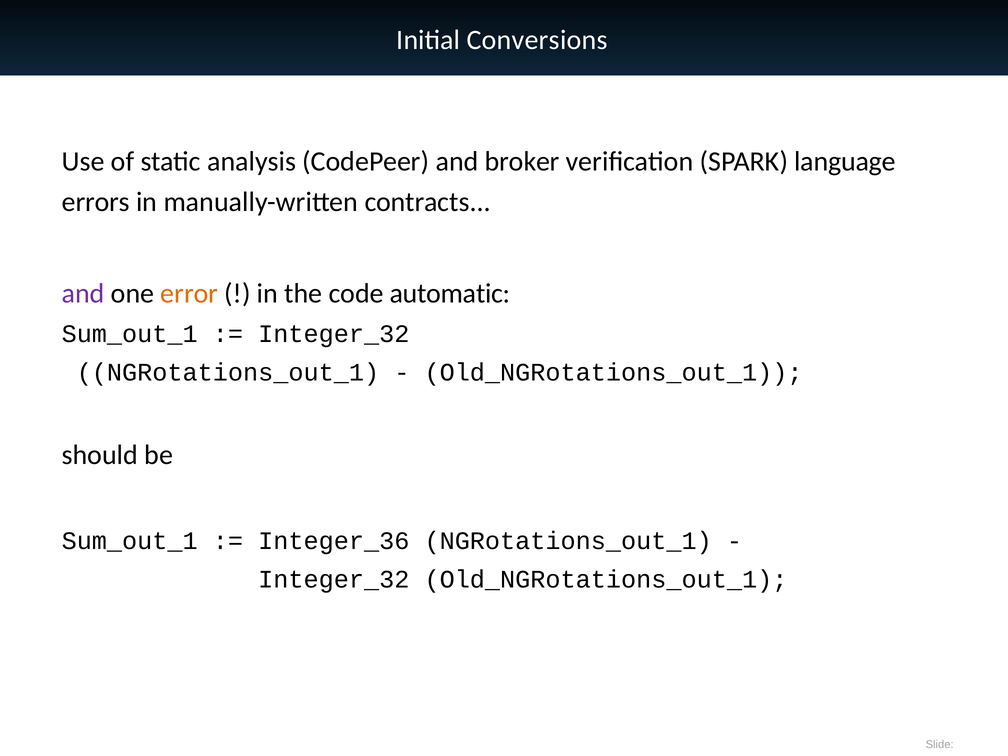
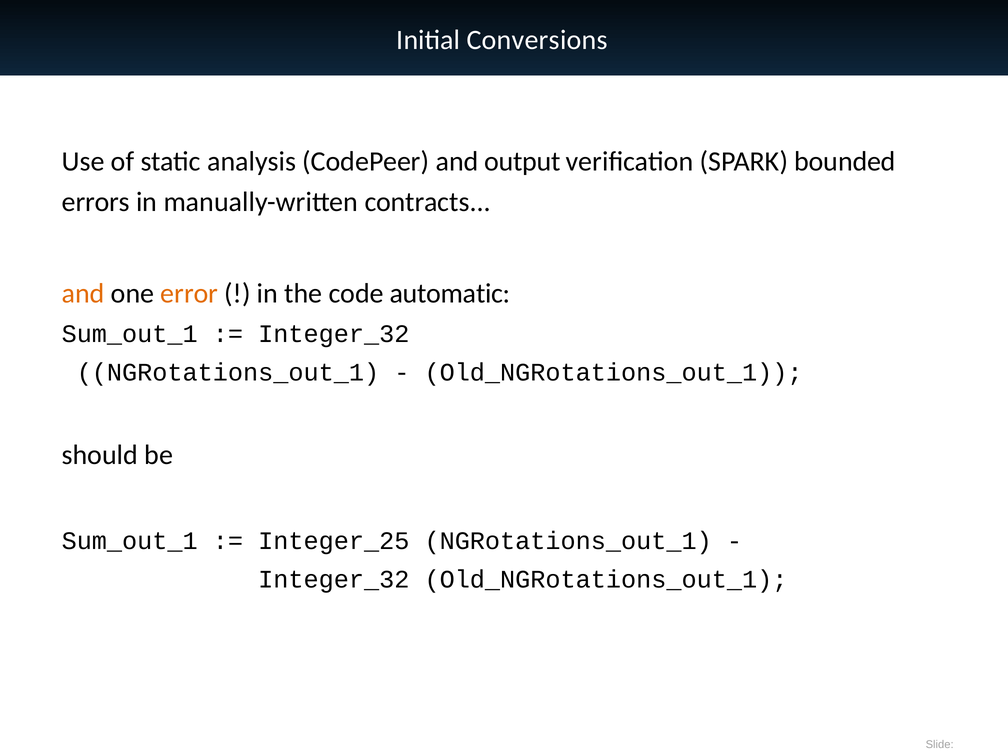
broker: broker -> output (522, 162)
language: language -> bounded (845, 162)
and colour: purple -> orange (83, 294)
Integer_36: Integer_36 -> Integer_25 (334, 541)
